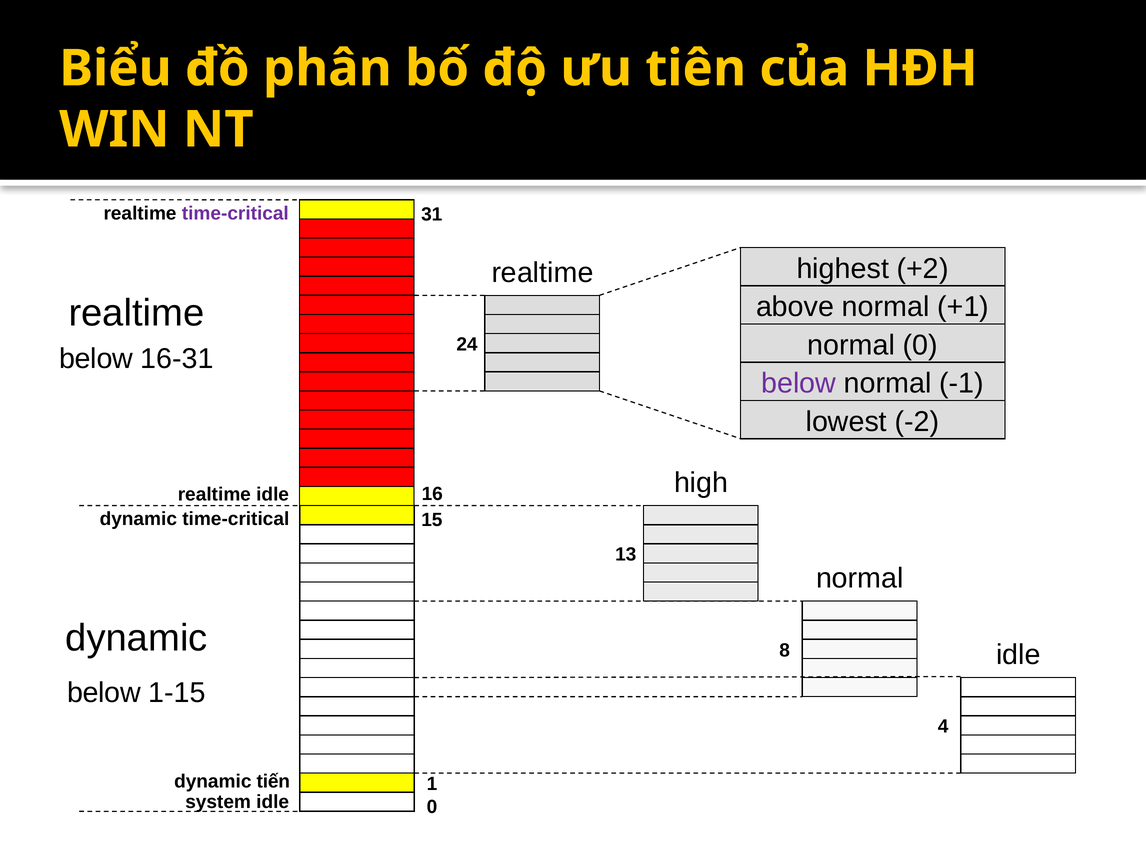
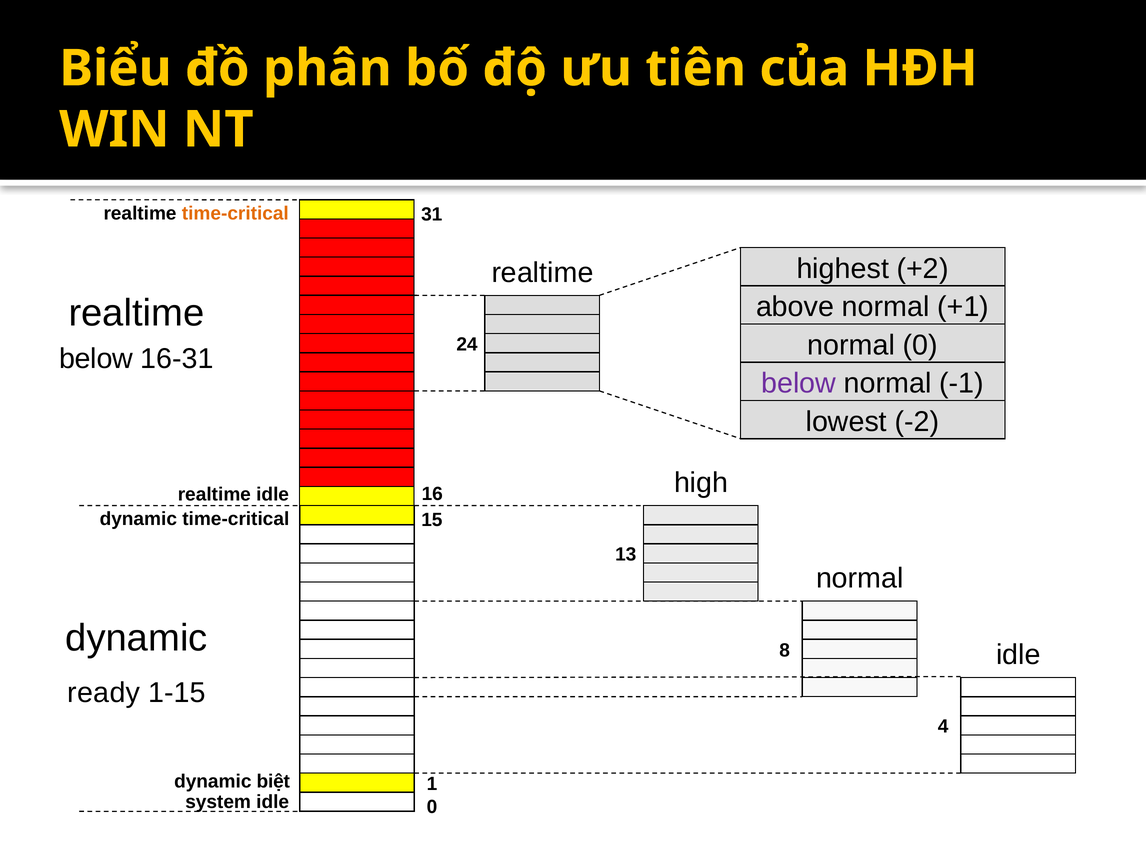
time-critical colour: purple -> orange (235, 213)
below: below -> ready (104, 693)
tiến: tiến -> biệt (273, 781)
